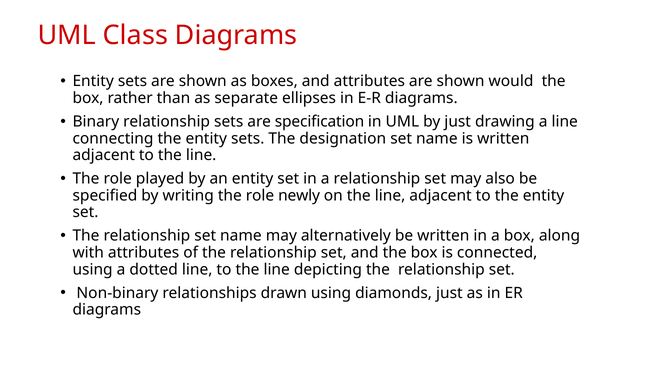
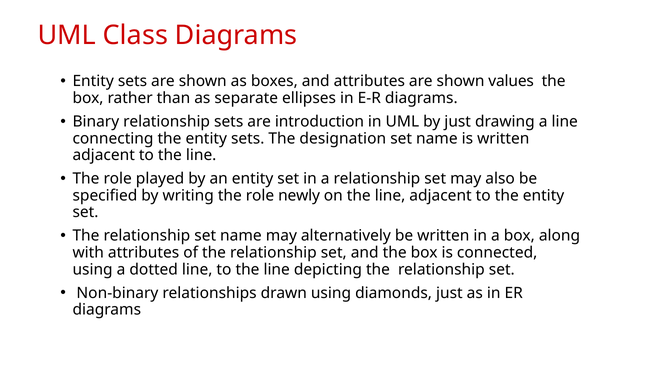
would: would -> values (511, 81)
specification: specification -> introduction (319, 121)
